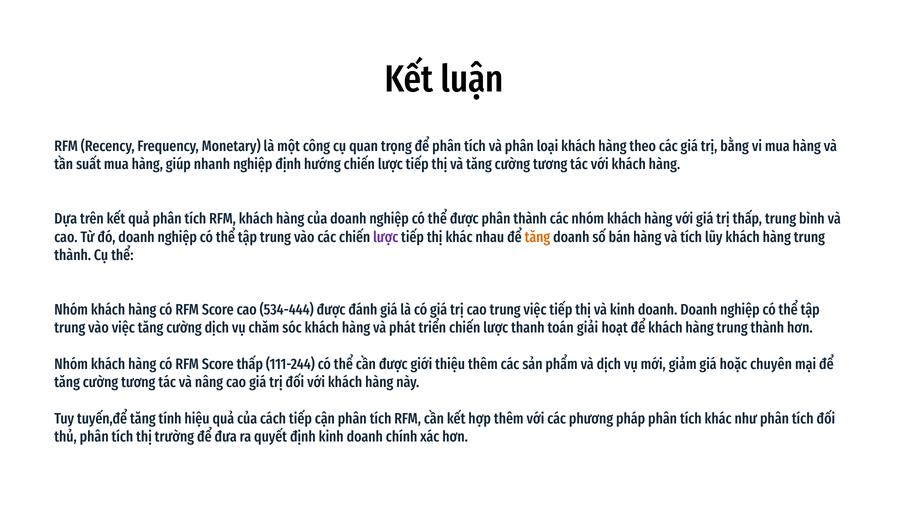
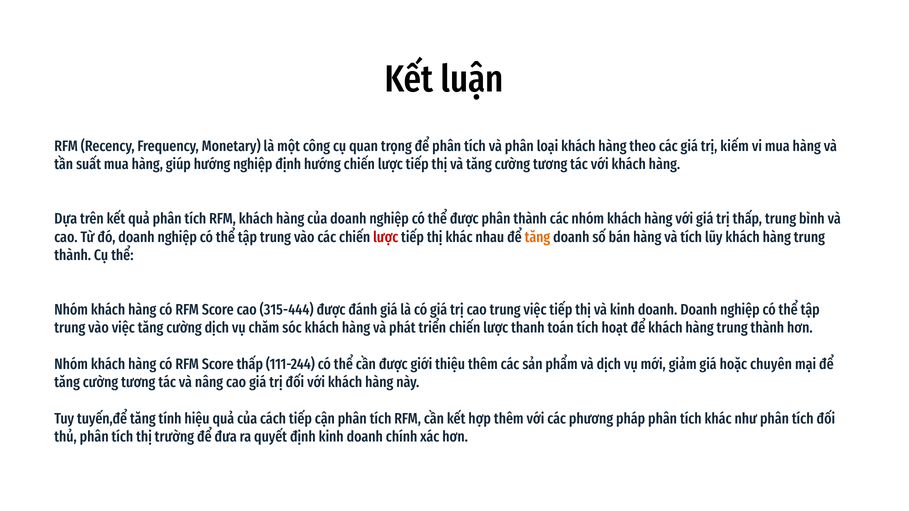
bằng: bằng -> kiếm (735, 146)
giúp nhanh: nhanh -> hướng (212, 165)
lược colour: purple -> red (386, 237)
534-444: 534-444 -> 315-444 (287, 310)
toán giải: giải -> tích (588, 328)
